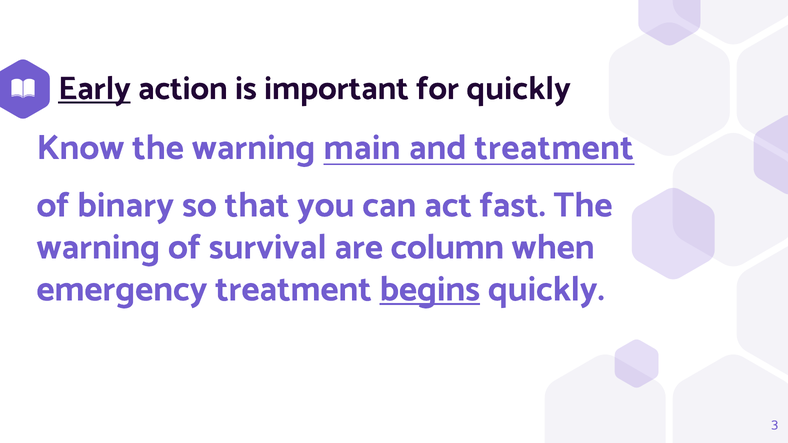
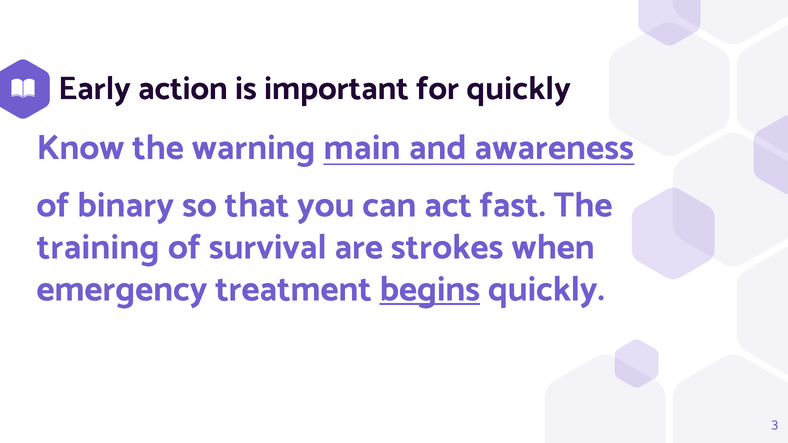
Early underline: present -> none (94, 88)
and treatment: treatment -> awareness (554, 147)
warning: warning -> training (98, 247)
column: column -> strokes (447, 247)
